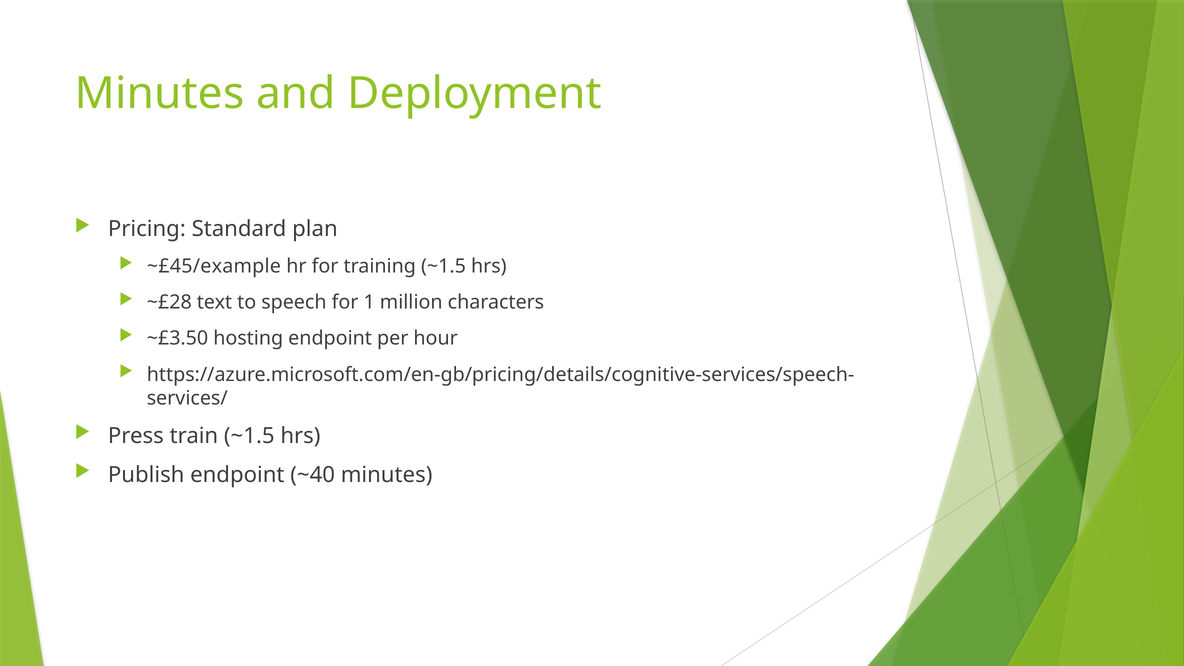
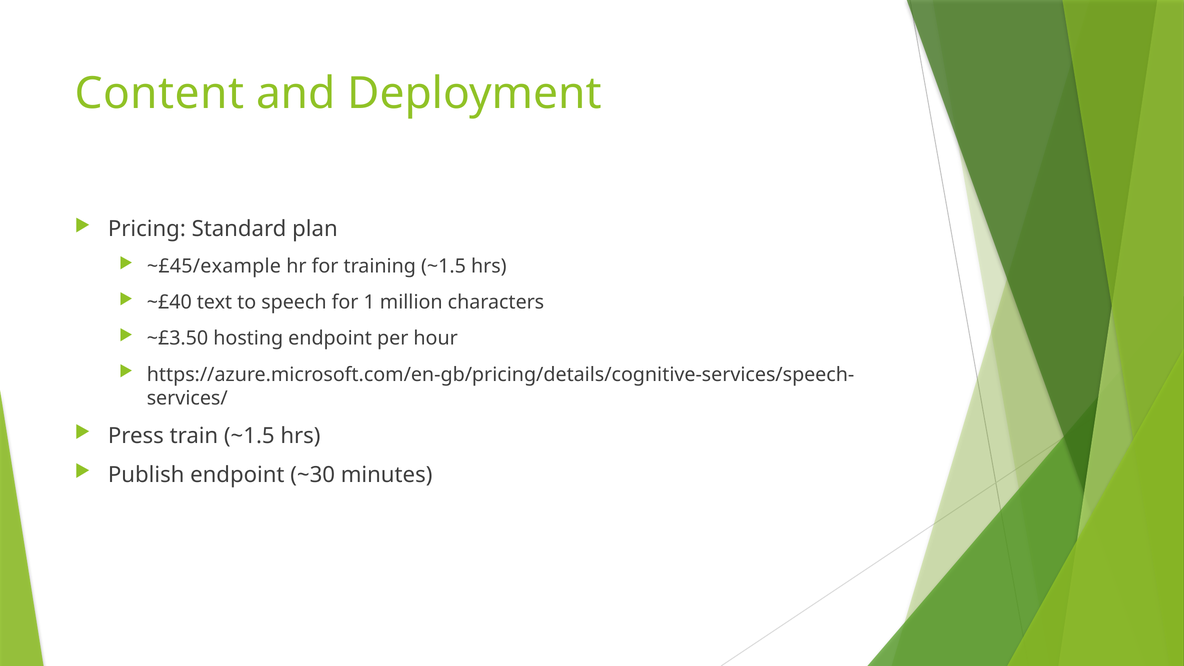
Minutes: Minutes -> Content (159, 93)
~£28: ~£28 -> ~£40 (169, 302)
~40: ~40 -> ~30 (313, 475)
